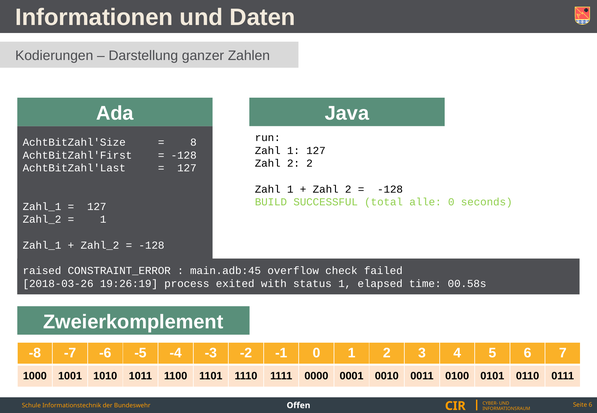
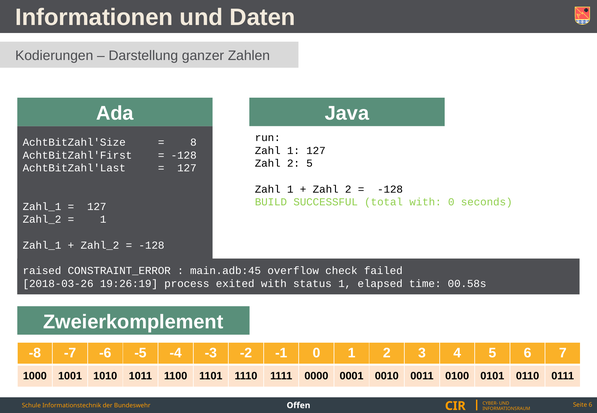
2 2: 2 -> 5 (310, 164)
total alle: alle -> with (425, 202)
